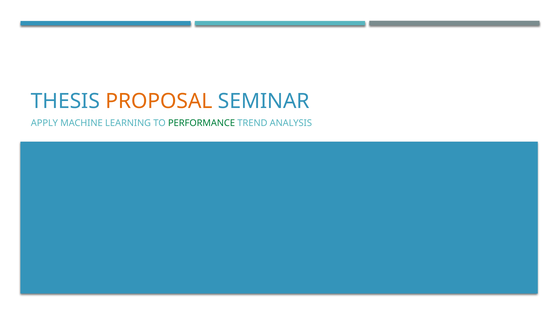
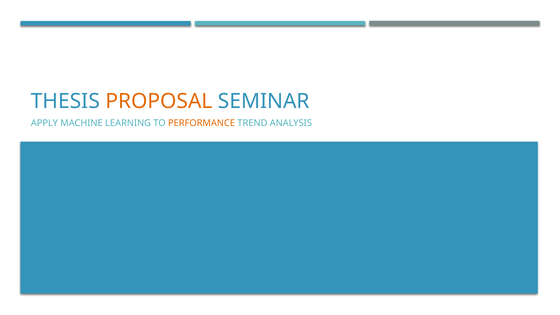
PERFORMANCE colour: green -> orange (202, 123)
